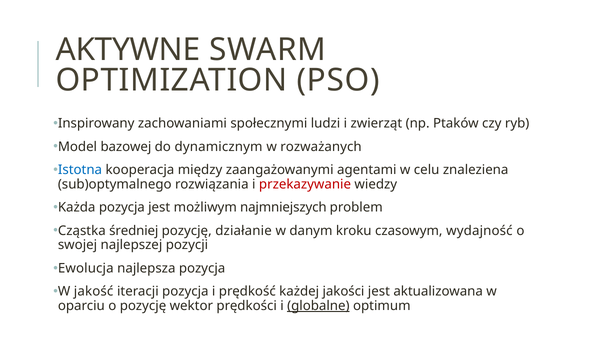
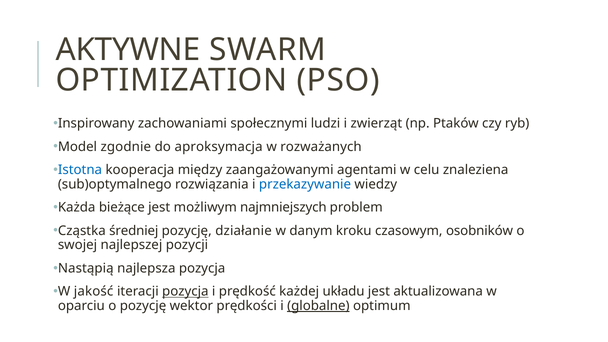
bazowej: bazowej -> zgodnie (126, 147)
dynamicznym: dynamicznym -> aproksymacja (219, 147)
przekazywanie colour: red -> blue (305, 184)
Każda pozycja: pozycja -> bieżące (122, 207)
wydajność: wydajność -> osobników (480, 231)
Ewolucja: Ewolucja -> Nastąpią (86, 268)
pozycja underline: none -> present (185, 291)
jakości: jakości -> układu (344, 291)
